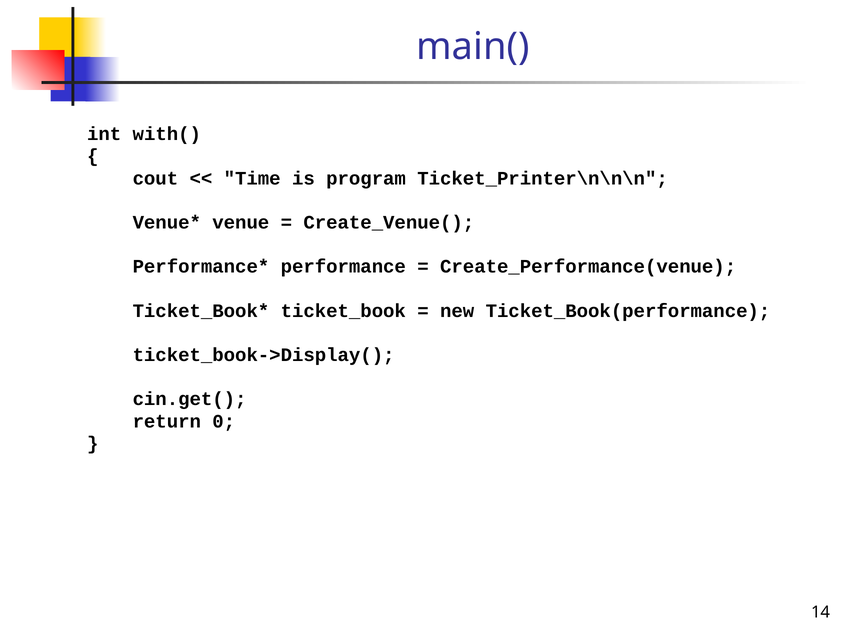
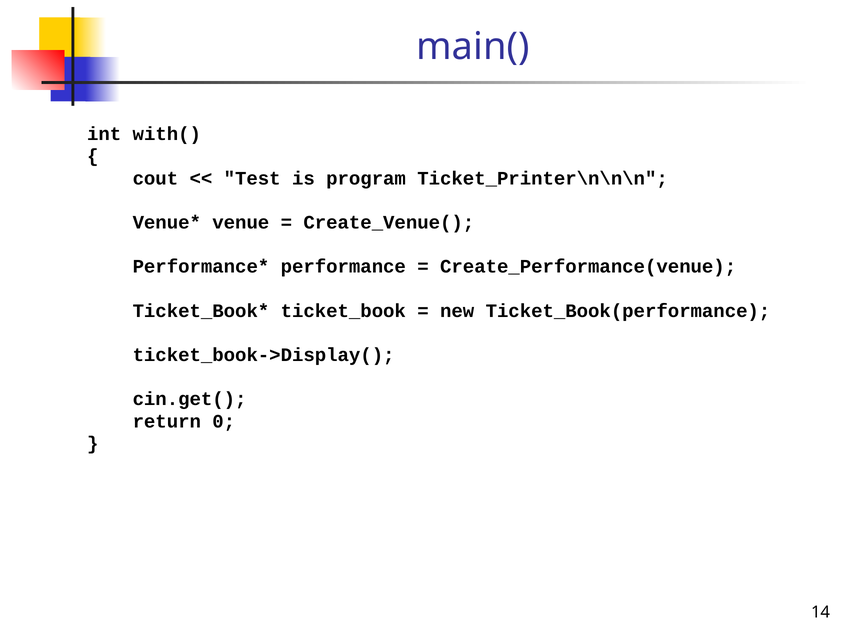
Time: Time -> Test (252, 178)
